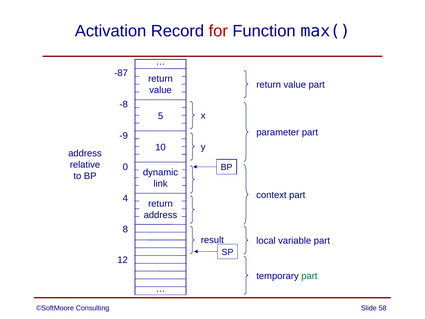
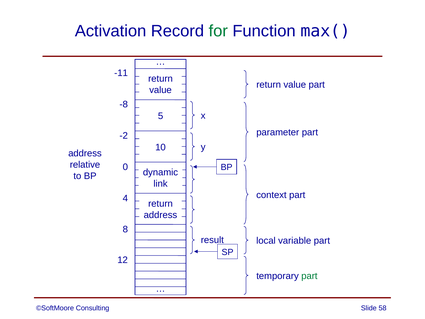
for colour: red -> green (218, 31)
-87: -87 -> -11 (121, 73)
-9: -9 -> -2 (124, 136)
